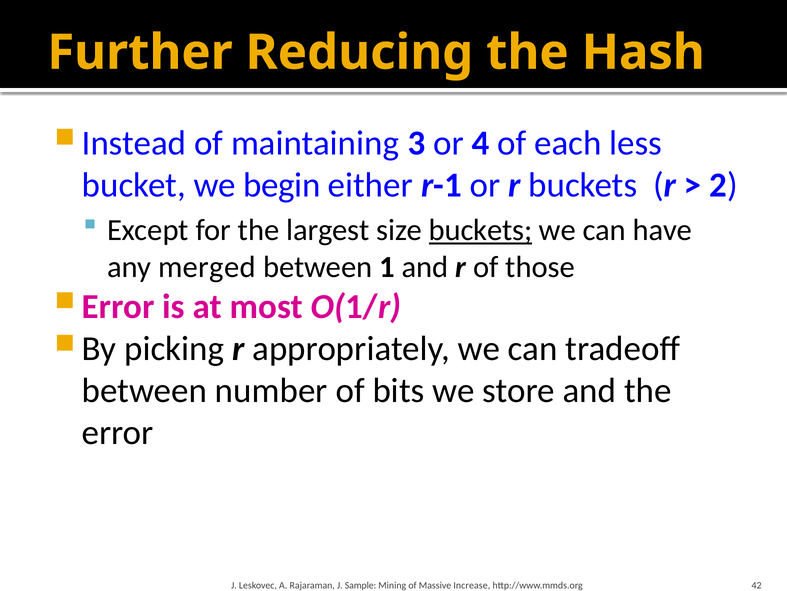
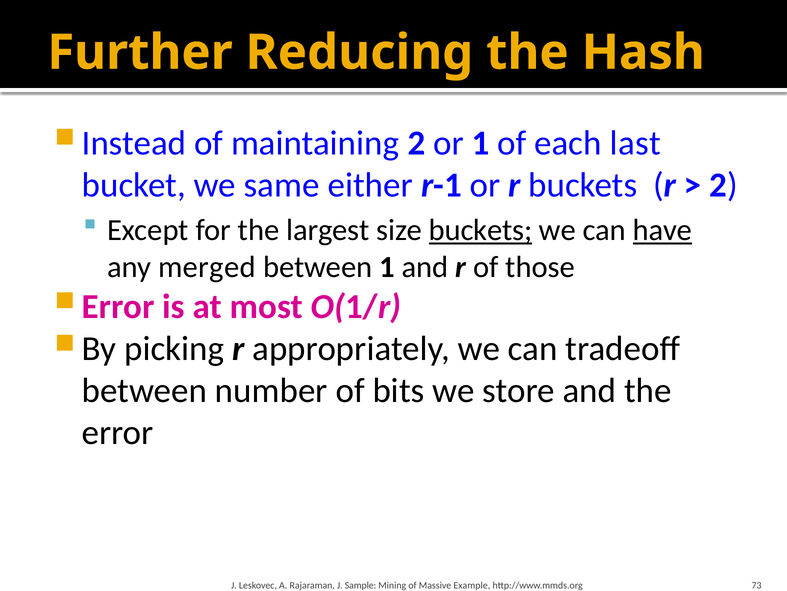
maintaining 3: 3 -> 2 (416, 143)
or 4: 4 -> 1 (481, 143)
less: less -> last (635, 143)
begin: begin -> same (282, 185)
have underline: none -> present (662, 230)
Increase: Increase -> Example (472, 585)
42: 42 -> 73 (757, 585)
